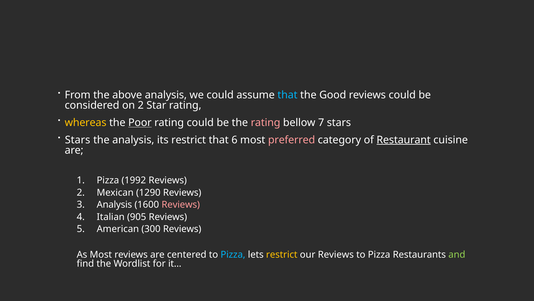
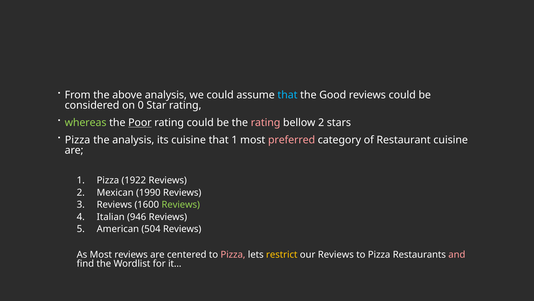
on 2: 2 -> 0 (141, 105)
whereas colour: yellow -> light green (86, 122)
bellow 7: 7 -> 2 (321, 122)
Stars: Stars -> Pizza (78, 140)
its restrict: restrict -> cuisine (189, 140)
that 6: 6 -> 1 (234, 140)
Restaurant underline: present -> none (404, 140)
1992: 1992 -> 1922 (134, 180)
1290: 1290 -> 1990 (148, 192)
Analysis: Analysis -> Reviews (114, 204)
Reviews colour: pink -> light green (181, 204)
905: 905 -> 946 (137, 217)
300: 300 -> 504 (151, 229)
Pizza colour: light blue -> pink (233, 254)
and colour: light green -> pink (457, 254)
